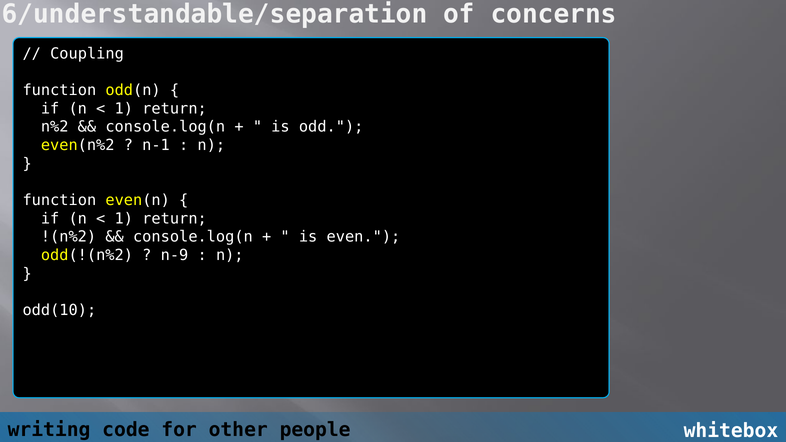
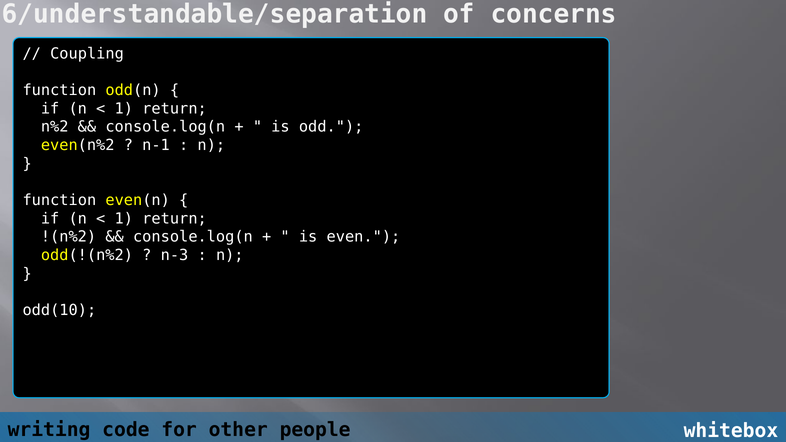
n-9: n-9 -> n-3 (174, 255)
